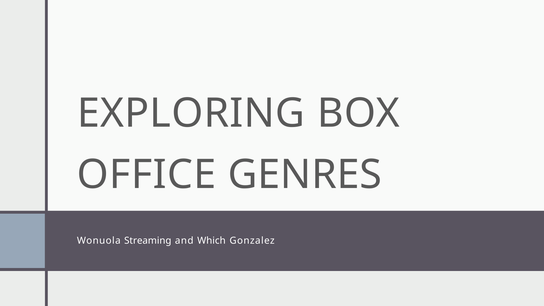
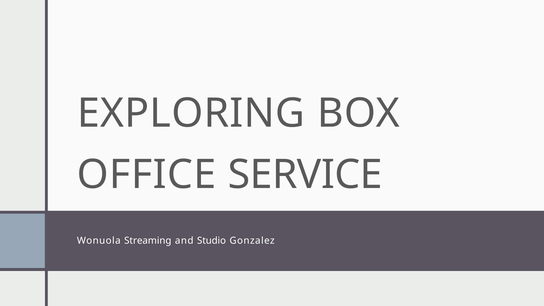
GENRES: GENRES -> SERVICE (305, 175)
Which: Which -> Studio (212, 241)
